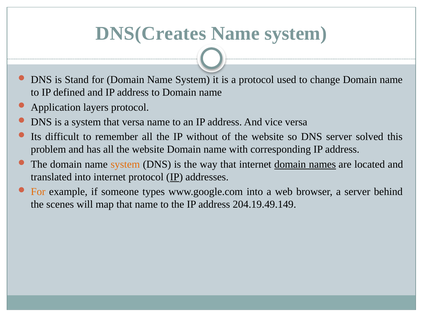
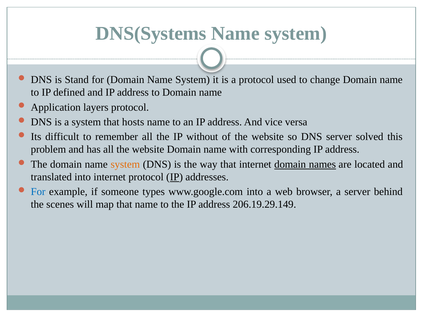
DNS(Creates: DNS(Creates -> DNS(Systems (151, 33)
that versa: versa -> hosts (133, 122)
For colour: orange -> blue (38, 192)
204.19.49.149: 204.19.49.149 -> 206.19.29.149 (264, 205)
